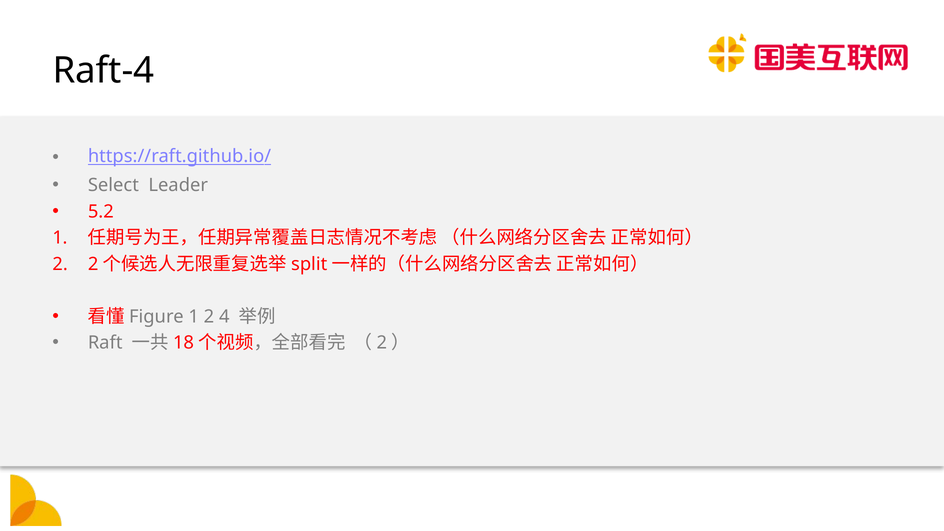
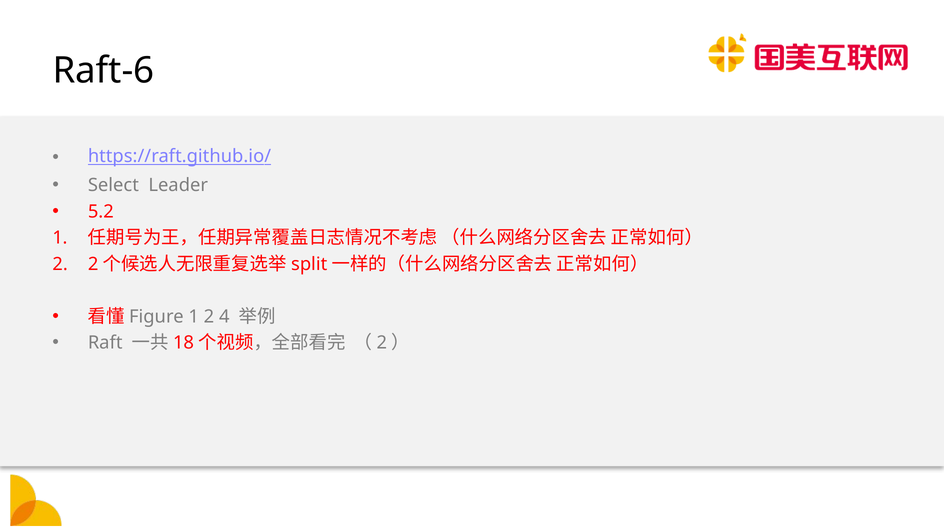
Raft-4: Raft-4 -> Raft-6 (104, 71)
